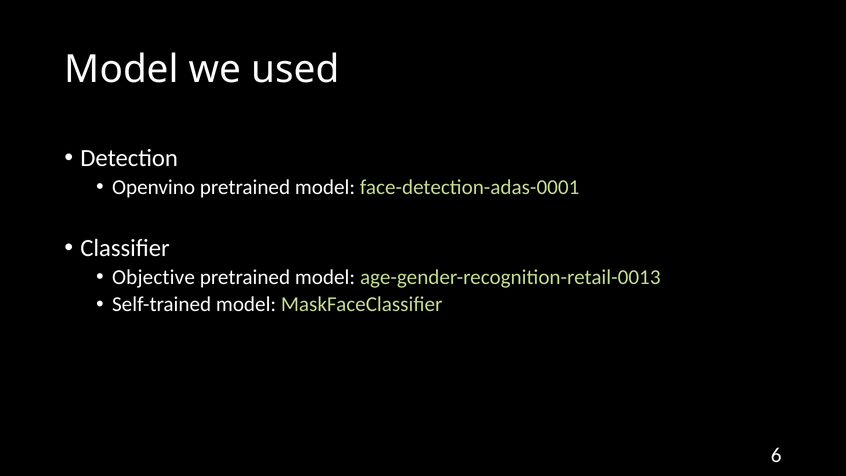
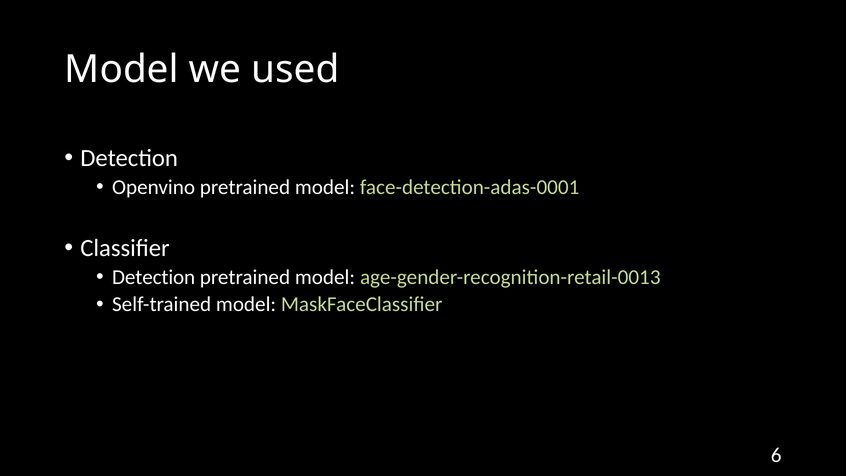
Objective: Objective -> Detection (154, 277)
